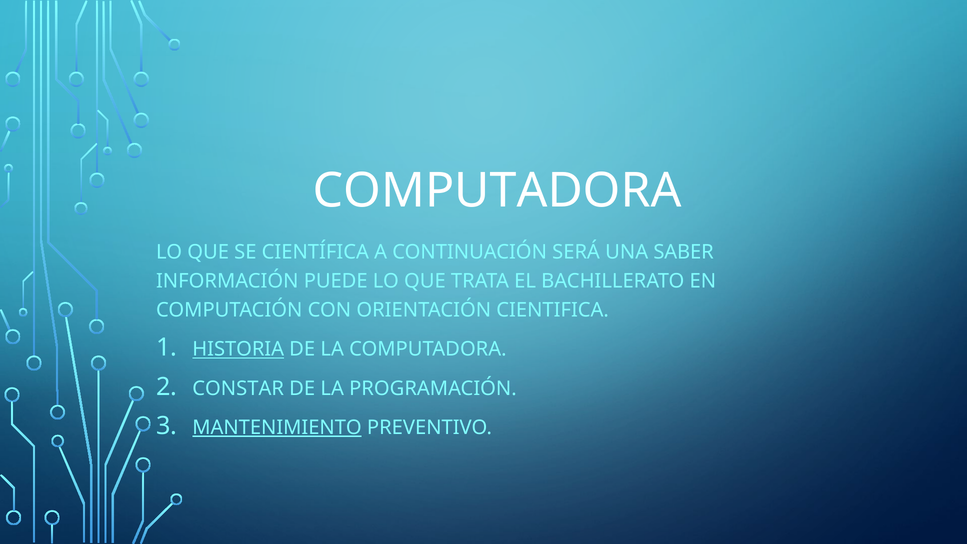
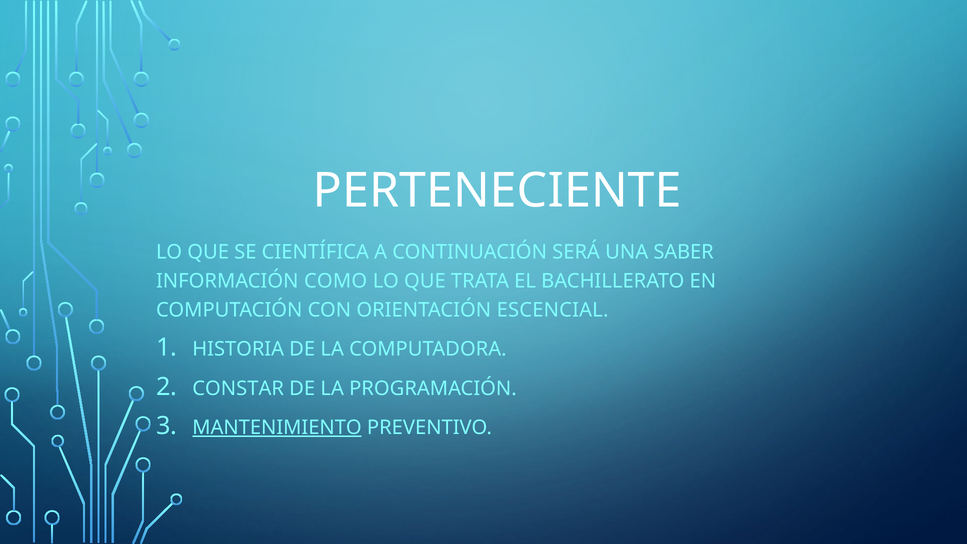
COMPUTADORA: COMPUTADORA -> PERTENECIENTE (497, 191)
PUEDE: PUEDE -> COMO (336, 281)
CIENTIFICA: CIENTIFICA -> ESCENCIAL (553, 310)
HISTORIA underline: present -> none (238, 349)
